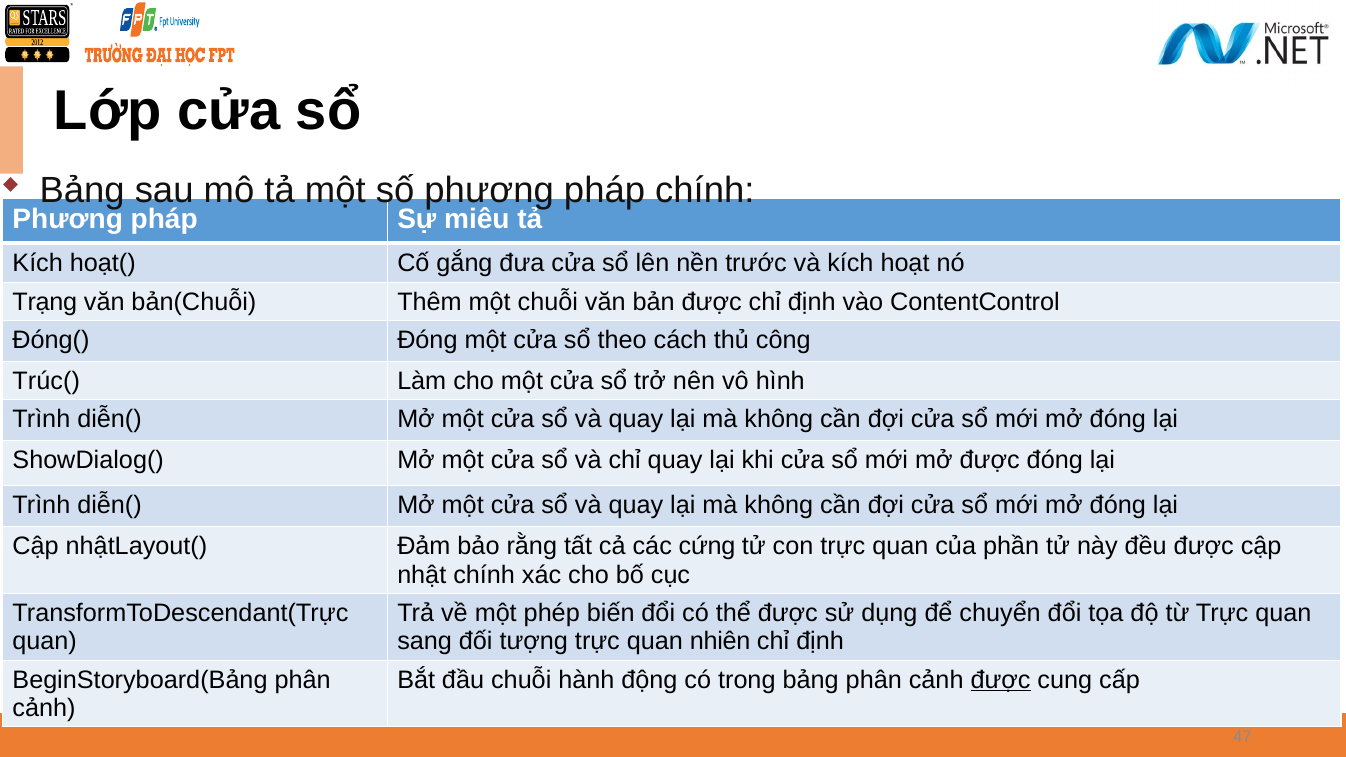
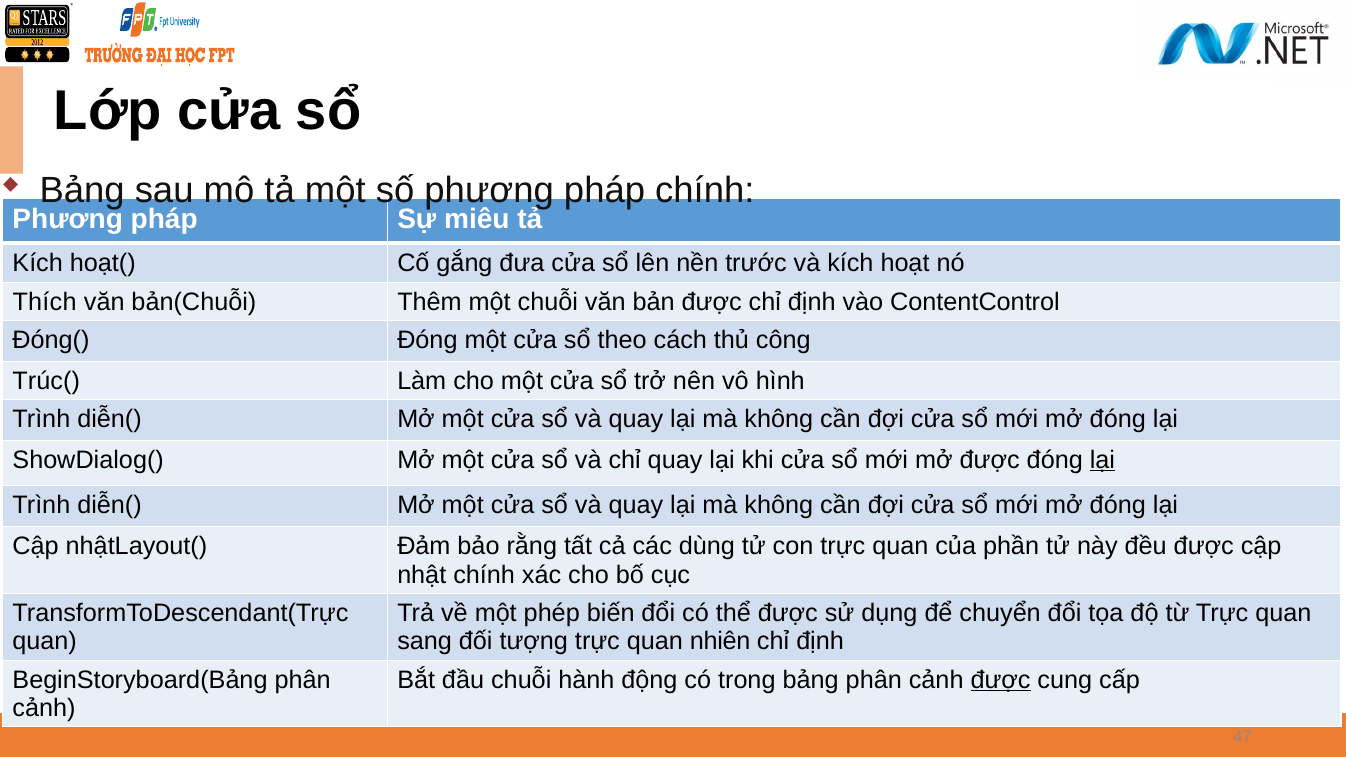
Trạng: Trạng -> Thích (45, 302)
lại underline: none -> present (1102, 460)
cứng: cứng -> dùng (707, 547)
